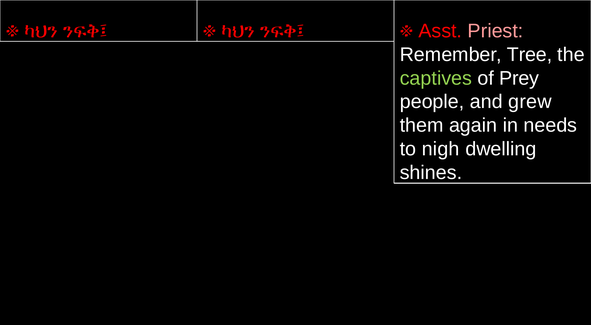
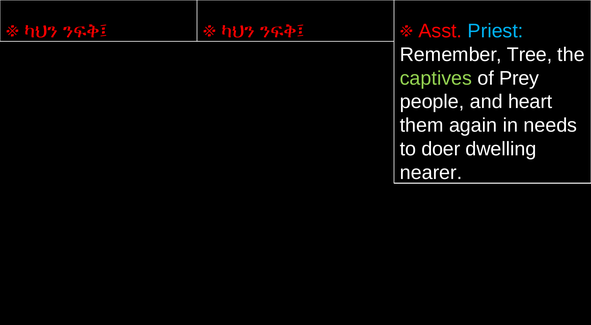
Priest colour: pink -> light blue (496, 31)
grew: grew -> heart (530, 102)
nigh: nigh -> doer (441, 149)
shines: shines -> nearer (431, 173)
